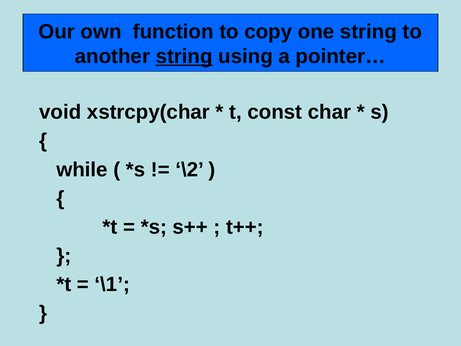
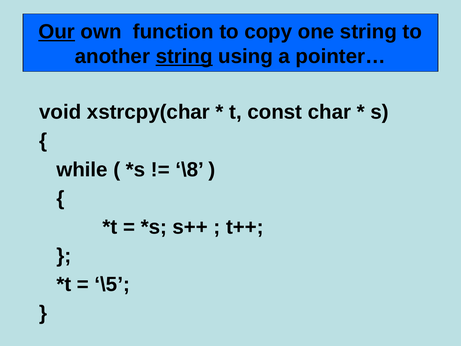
Our underline: none -> present (57, 32)
\2: \2 -> \8 (190, 169)
\1: \1 -> \5 (112, 284)
